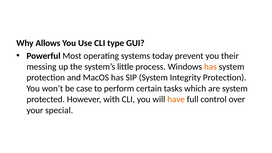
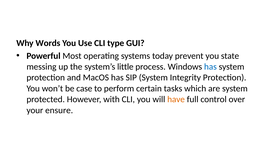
Allows: Allows -> Words (48, 43)
their: their -> state (230, 56)
has colour: orange -> blue (210, 67)
special: special -> ensure (59, 110)
